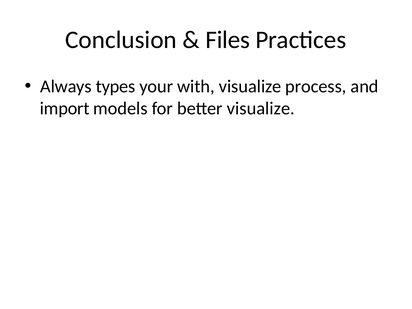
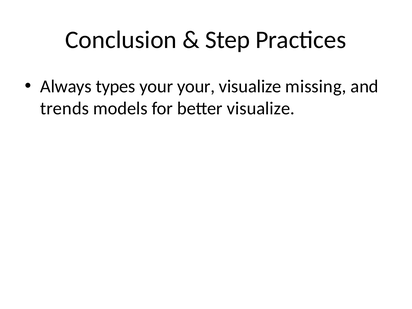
Files: Files -> Step (228, 40)
your with: with -> your (196, 86)
process: process -> missing (316, 86)
import: import -> trends (65, 108)
